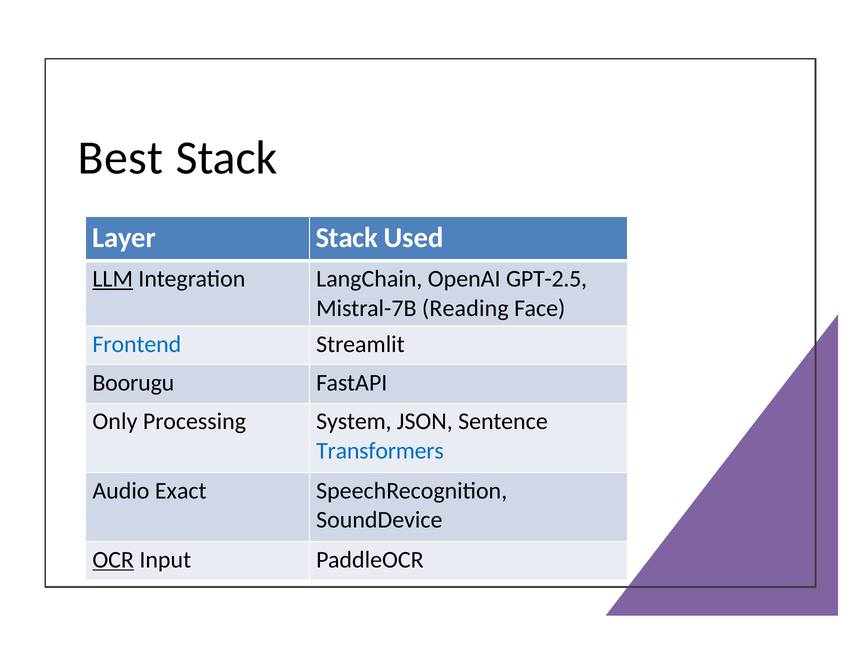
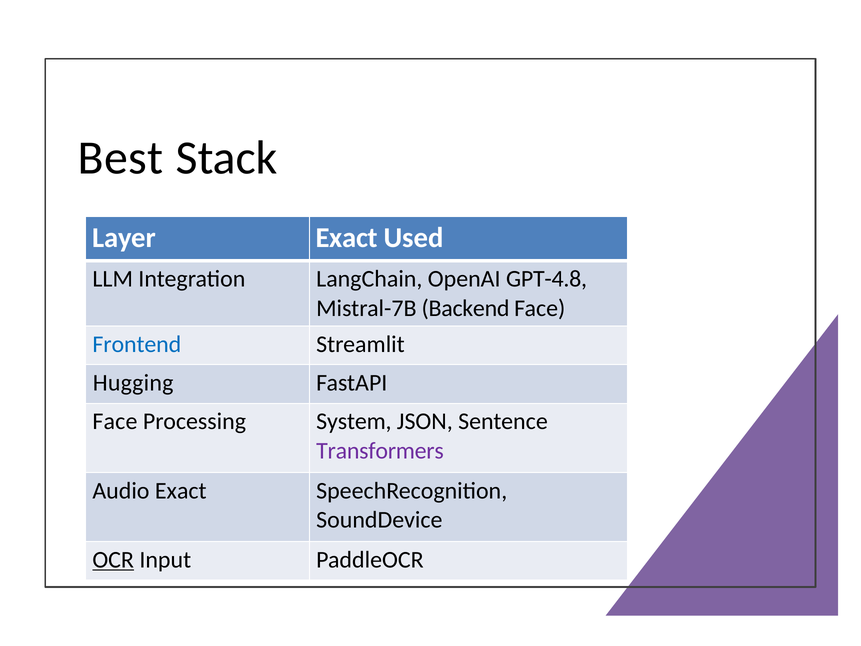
Layer Stack: Stack -> Exact (347, 237)
LLM underline: present -> none (113, 279)
GPT-2.5: GPT-2.5 -> GPT-4.8 (547, 279)
Reading: Reading -> Backend (466, 308)
Boorugu: Boorugu -> Hugging (133, 383)
Only: Only -> Face (115, 421)
Transformers colour: blue -> purple (380, 451)
